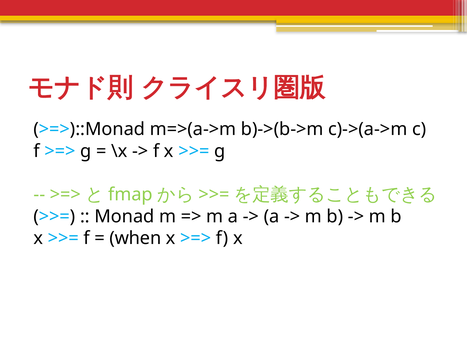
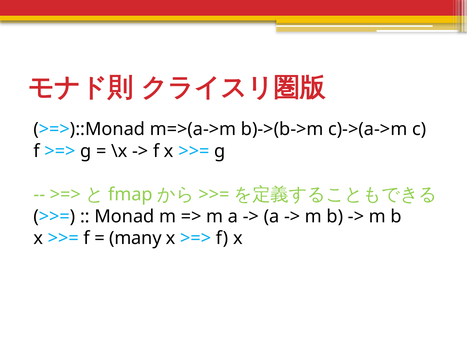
when: when -> many (135, 238)
